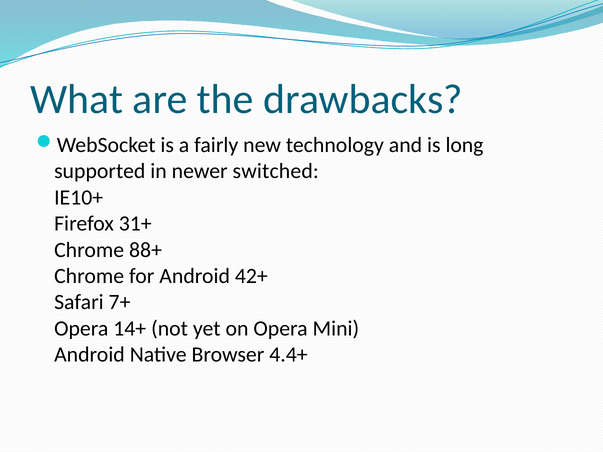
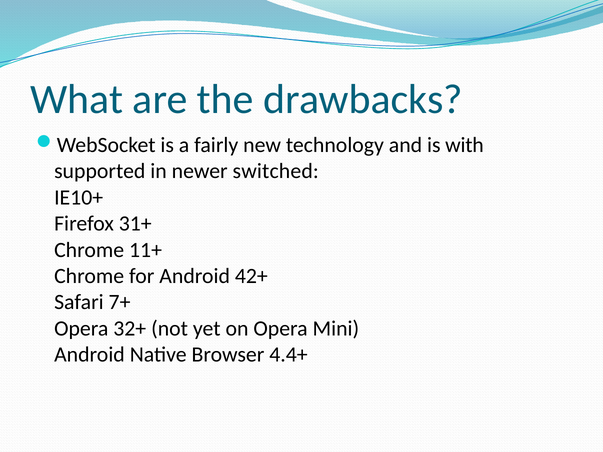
long: long -> with (465, 145)
88+: 88+ -> 11+ (146, 250)
14+: 14+ -> 32+ (130, 329)
